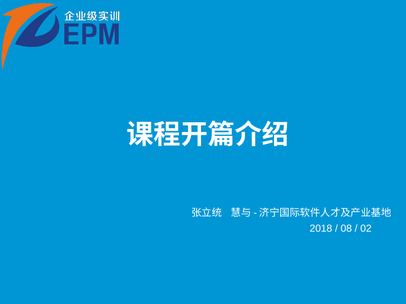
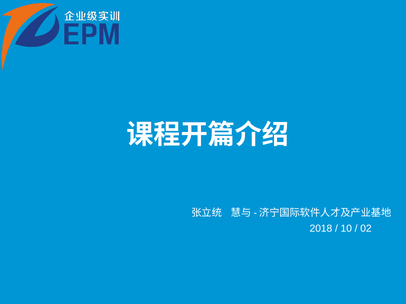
08: 08 -> 10 (346, 229)
